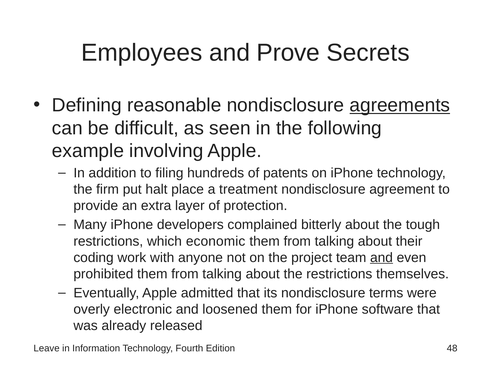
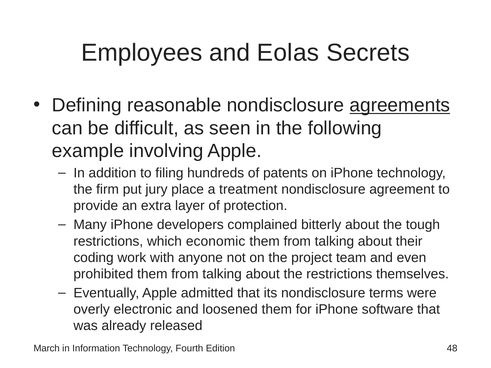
Prove: Prove -> Eolas (288, 53)
halt: halt -> jury (157, 189)
and underline: present -> none (382, 258)
Leave: Leave -> March (47, 348)
